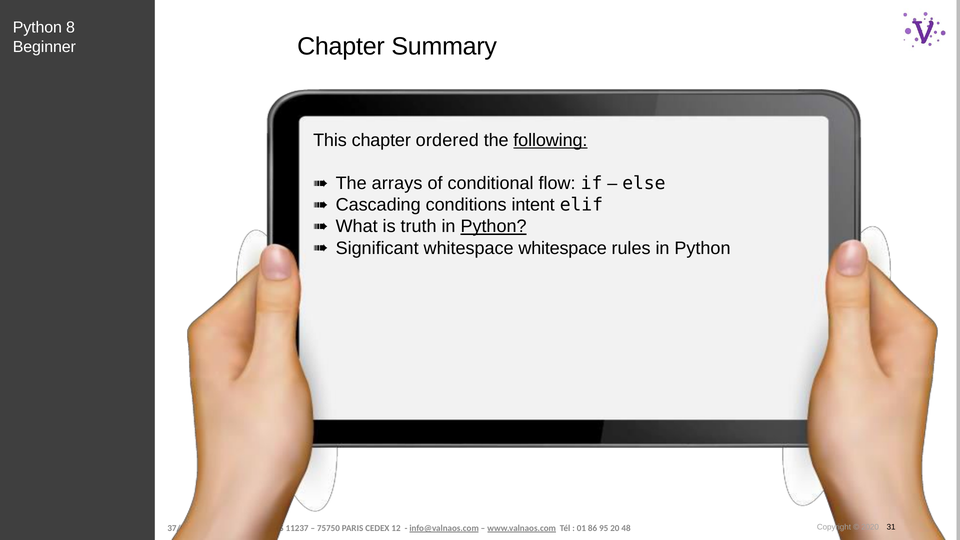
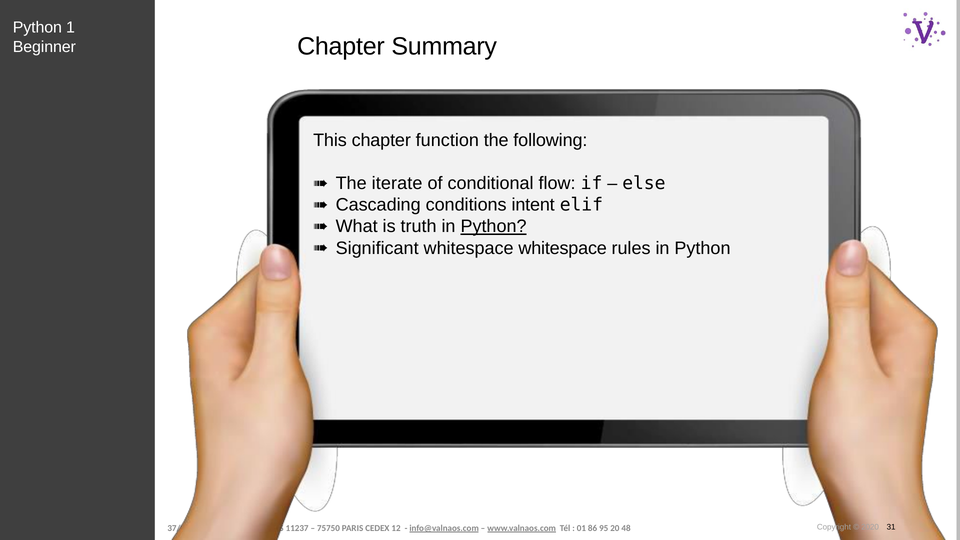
8: 8 -> 1 (71, 28)
ordered: ordered -> function (447, 140)
following underline: present -> none (550, 140)
arrays: arrays -> iterate (397, 183)
